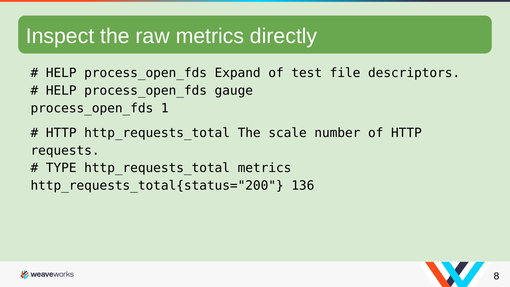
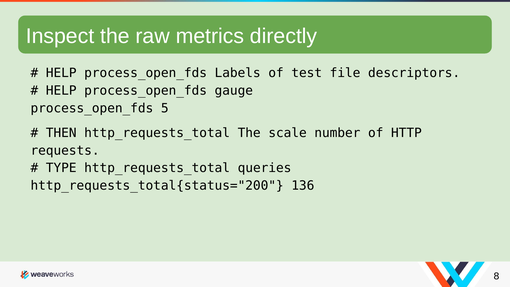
Expand: Expand -> Labels (238, 73)
1: 1 -> 5 (165, 108)
HTTP: HTTP -> THEN (61, 133)
http_requests_total metrics: metrics -> queries (265, 168)
